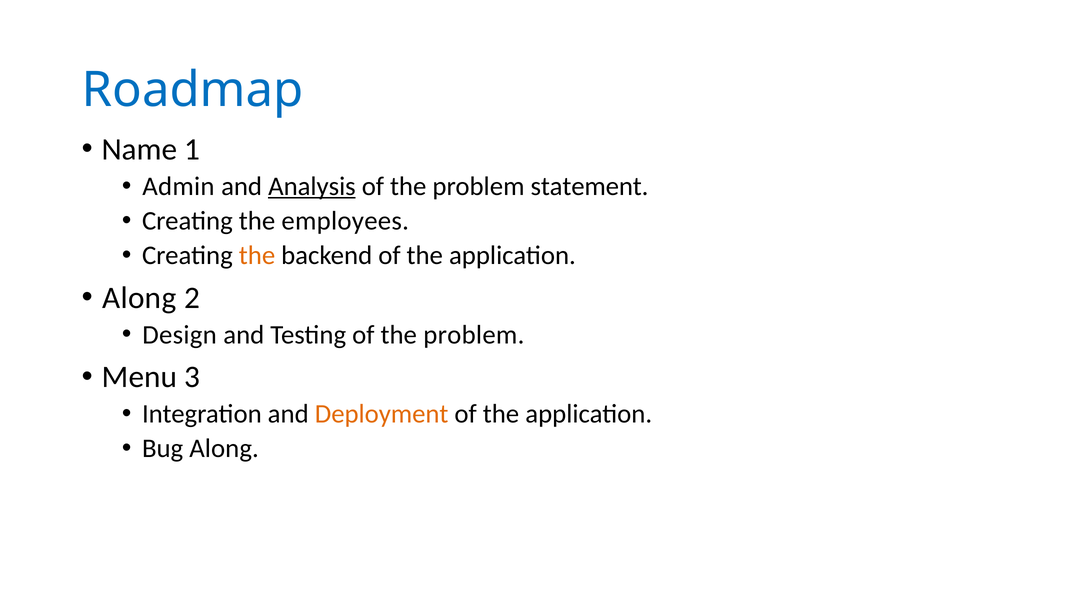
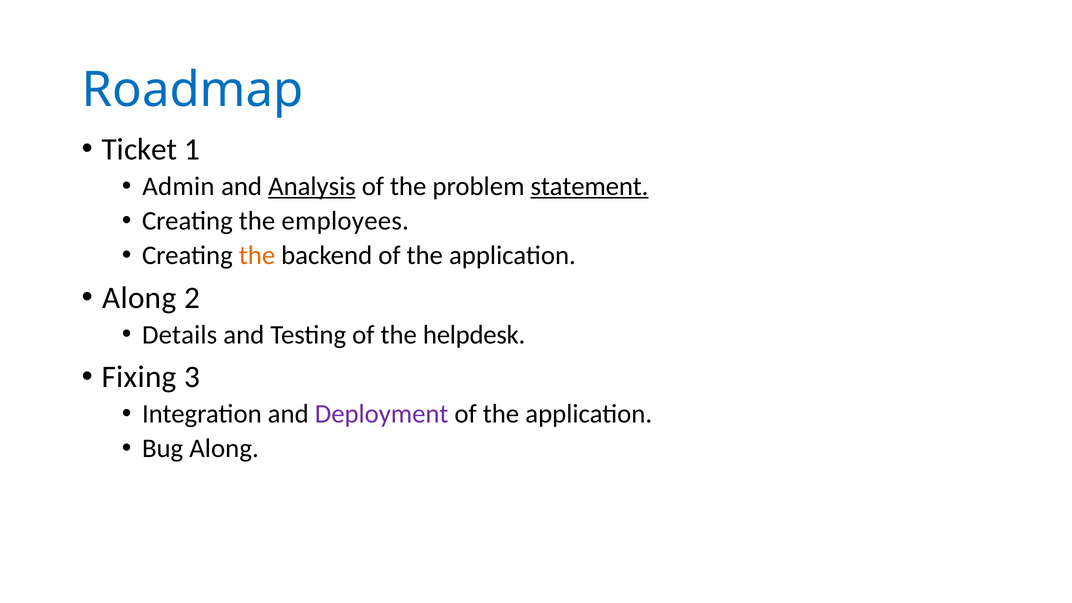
Name: Name -> Ticket (139, 149)
statement underline: none -> present (589, 186)
Design: Design -> Details (180, 335)
Testing of the problem: problem -> helpdesk (474, 335)
Menu: Menu -> Fixing (139, 377)
Deployment colour: orange -> purple (382, 414)
